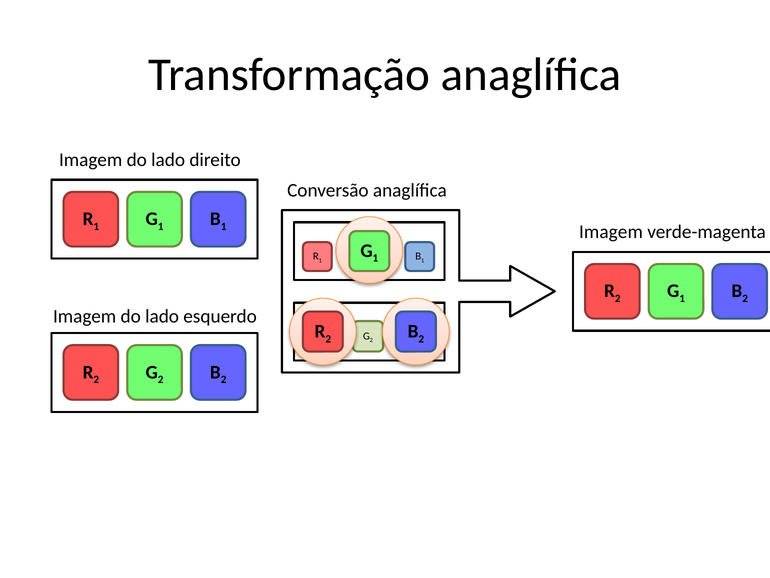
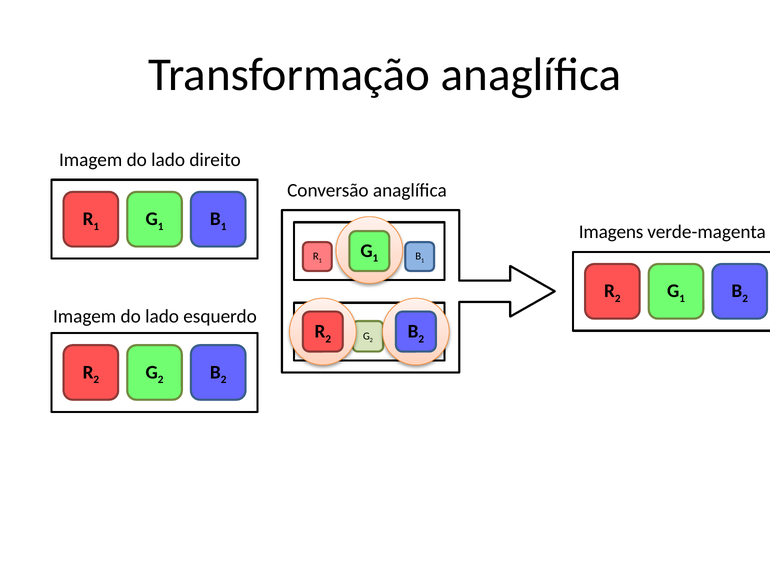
Imagem: Imagem -> Imagens (611, 232)
